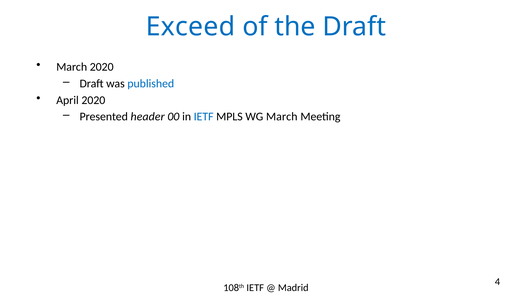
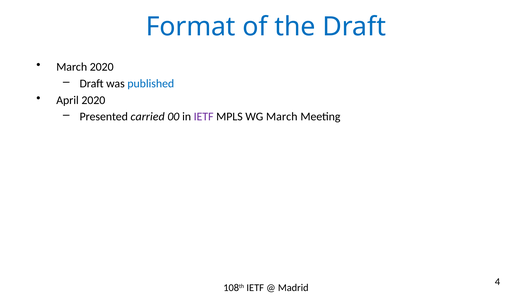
Exceed: Exceed -> Format (191, 27)
header: header -> carried (148, 117)
IETF colour: blue -> purple (204, 117)
